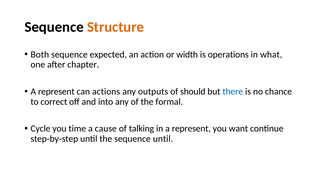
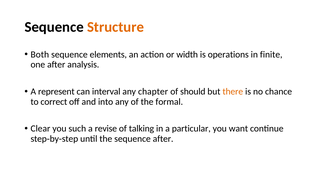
expected: expected -> elements (108, 54)
what: what -> finite (271, 54)
chapter: chapter -> analysis (83, 65)
actions: actions -> interval (106, 92)
outputs: outputs -> chapter (153, 92)
there colour: blue -> orange (233, 92)
Cycle: Cycle -> Clear (40, 129)
time: time -> such (77, 129)
cause: cause -> revise (106, 129)
in a represent: represent -> particular (191, 129)
sequence until: until -> after (163, 139)
